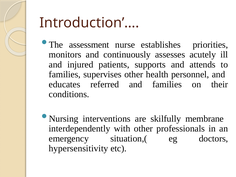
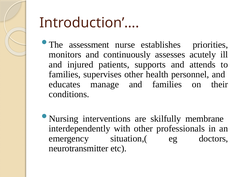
referred: referred -> manage (105, 84)
hypersensitivity: hypersensitivity -> neurotransmitter (79, 148)
